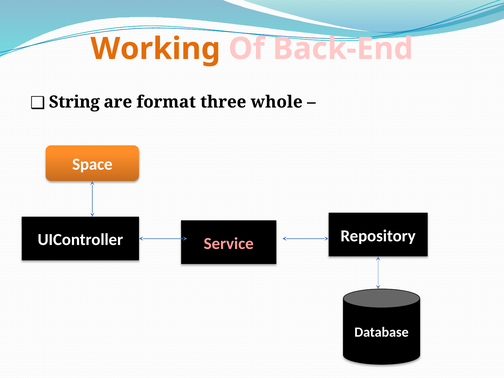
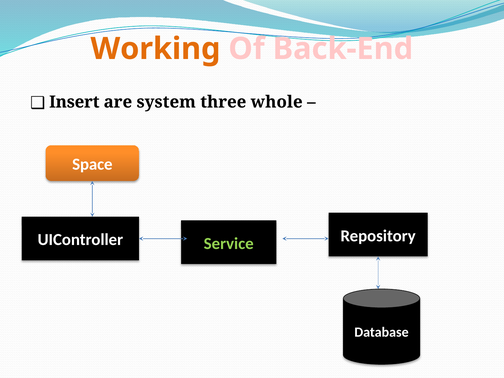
String: String -> Insert (74, 102)
format: format -> system (166, 102)
Service colour: pink -> light green (229, 243)
